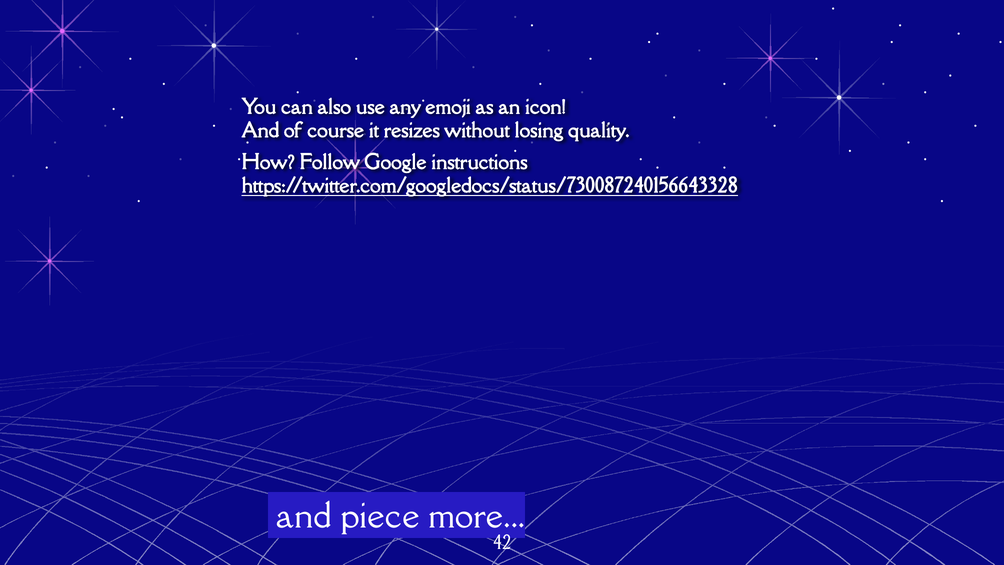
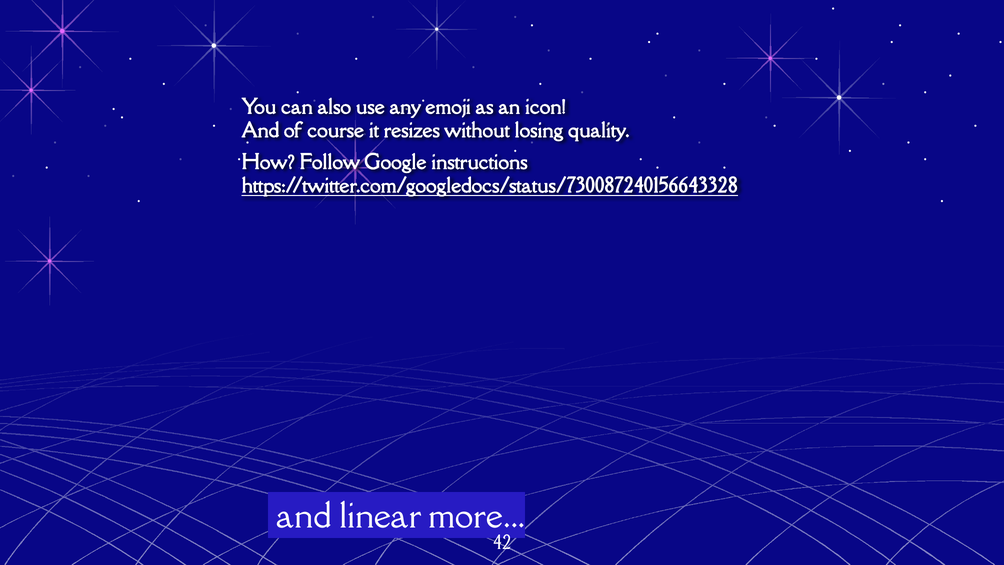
piece: piece -> linear (380, 517)
